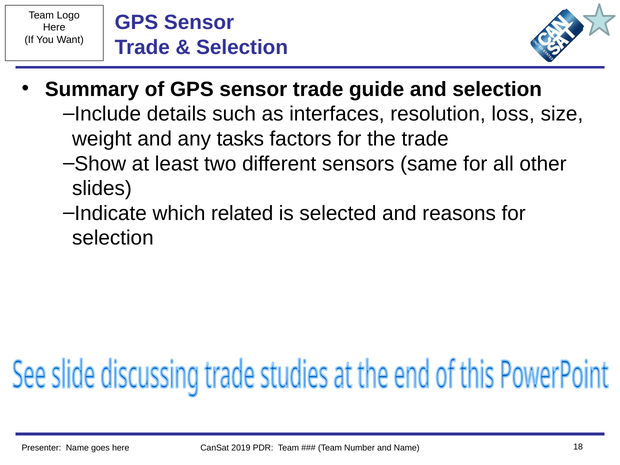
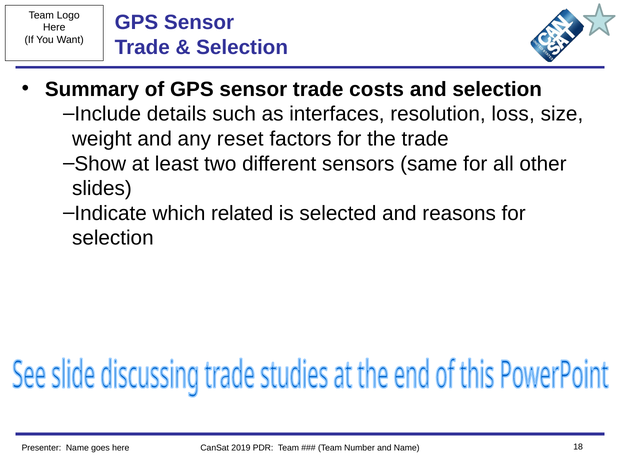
guide: guide -> costs (377, 89)
tasks: tasks -> reset (240, 139)
